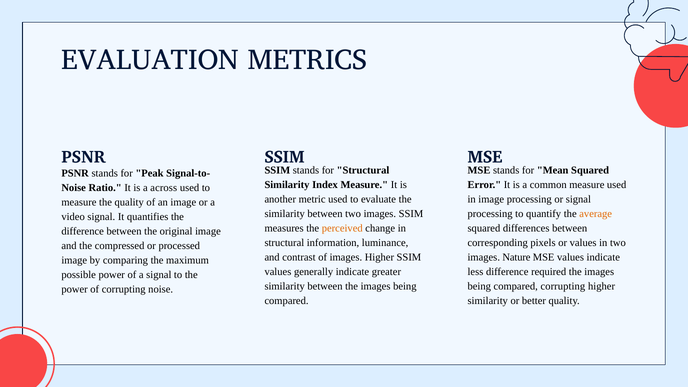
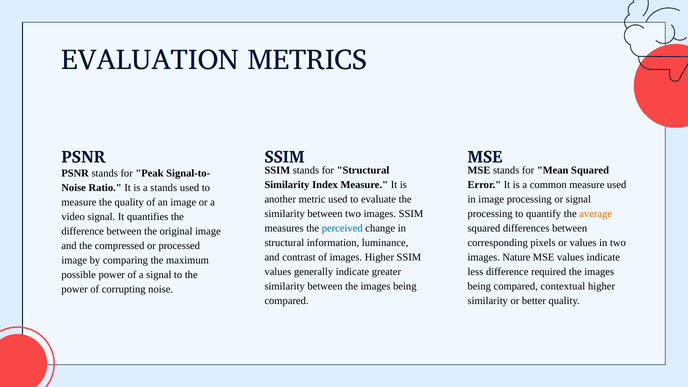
a across: across -> stands (164, 188)
perceived colour: orange -> blue (342, 228)
compared corrupting: corrupting -> contextual (563, 286)
